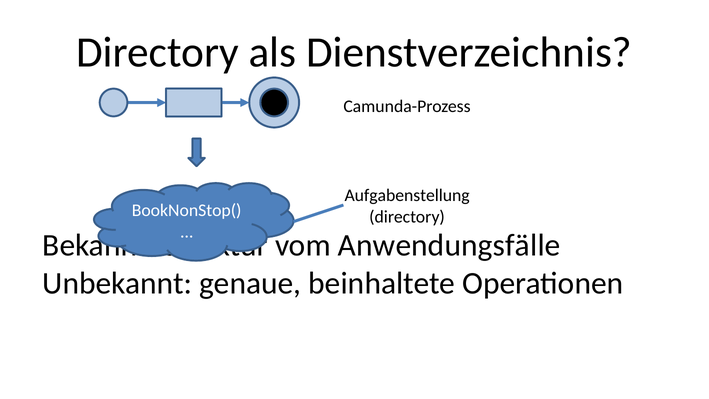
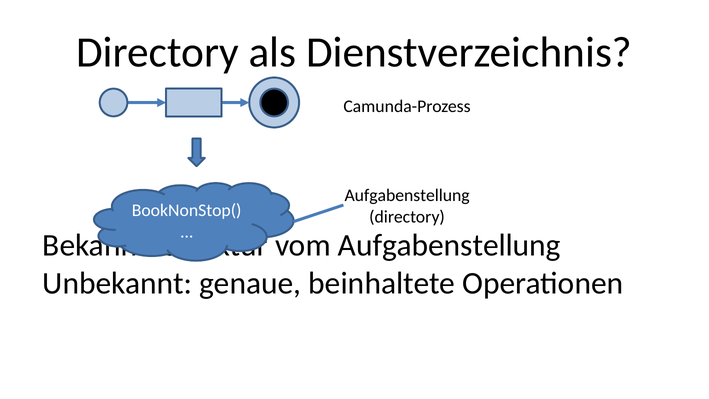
Anwendungsfälle: Anwendungsfälle -> Aufgabenstellung (449, 245)
